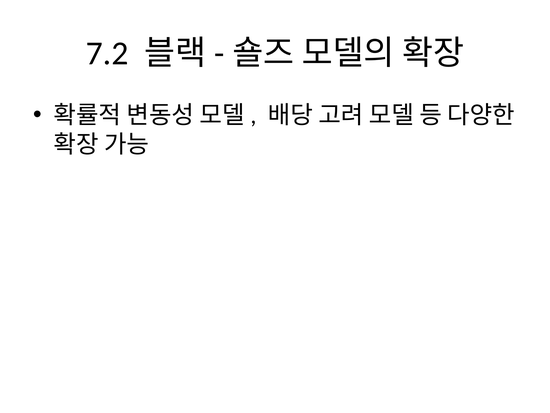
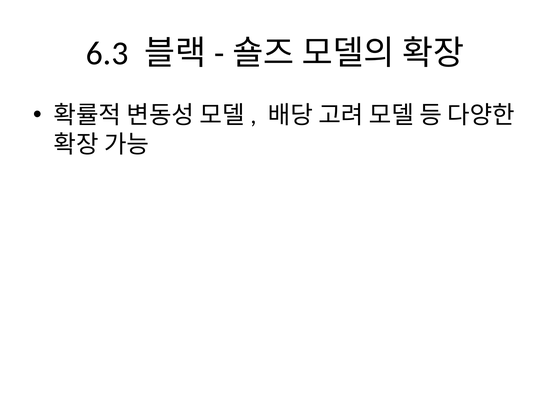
7.2: 7.2 -> 6.3 (107, 53)
